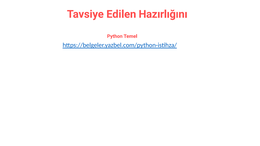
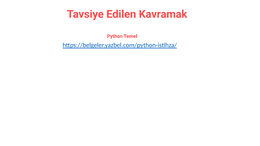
Hazırlığını: Hazırlığını -> Kavramak (163, 14)
